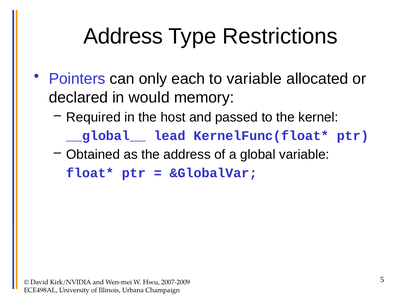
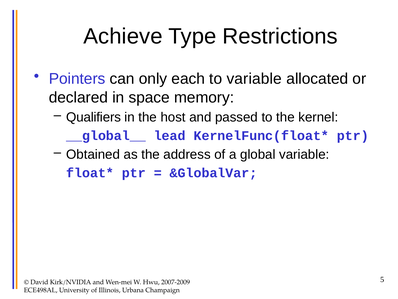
Address: Address -> Achieve (123, 36)
would: would -> space (149, 97)
Required: Required -> Qualifiers (94, 117)
